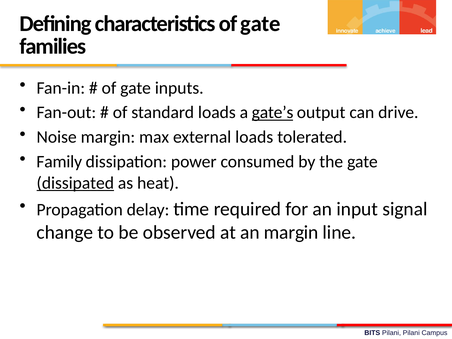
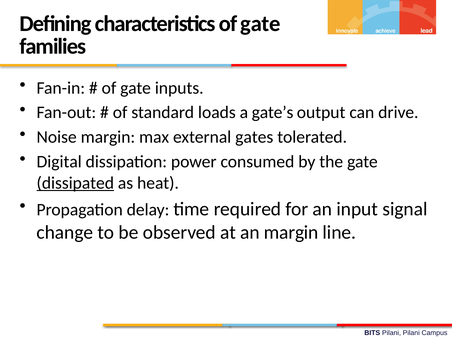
gate’s underline: present -> none (273, 113)
external loads: loads -> gates (254, 137)
Family: Family -> Digital (59, 162)
